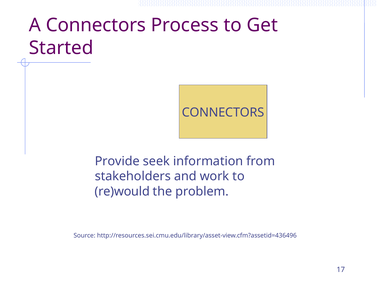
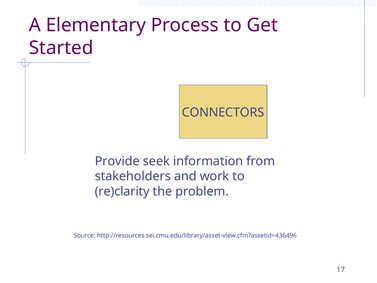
A Connectors: Connectors -> Elementary (96, 25)
re)would: re)would -> re)clarity (122, 191)
